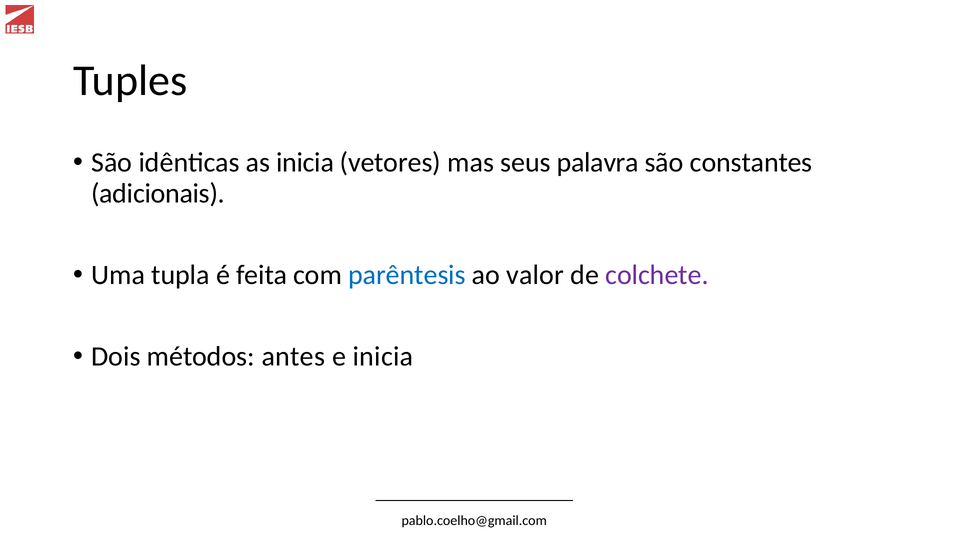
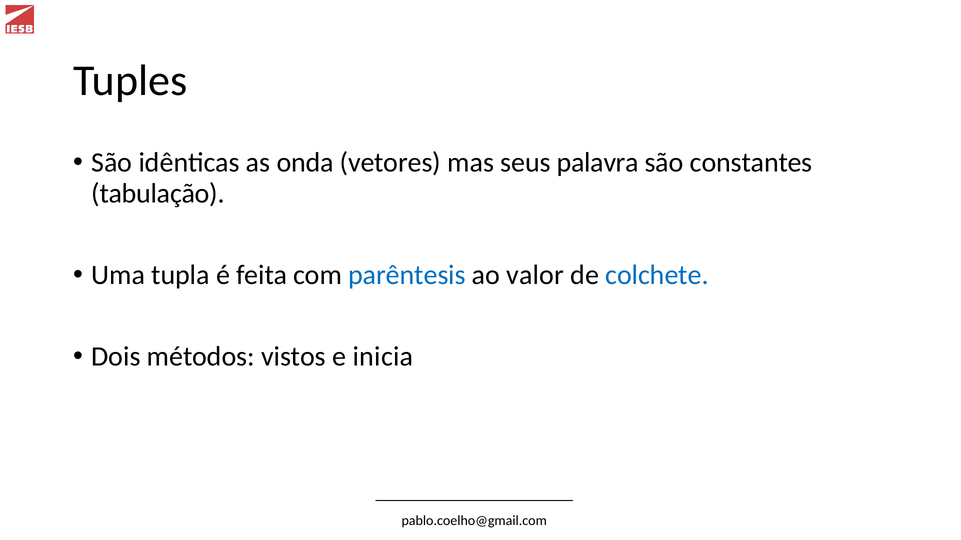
as inicia: inicia -> onda (305, 163)
adicionais: adicionais -> tabulação (158, 194)
colchete colour: purple -> blue (657, 275)
antes: antes -> vistos (293, 357)
